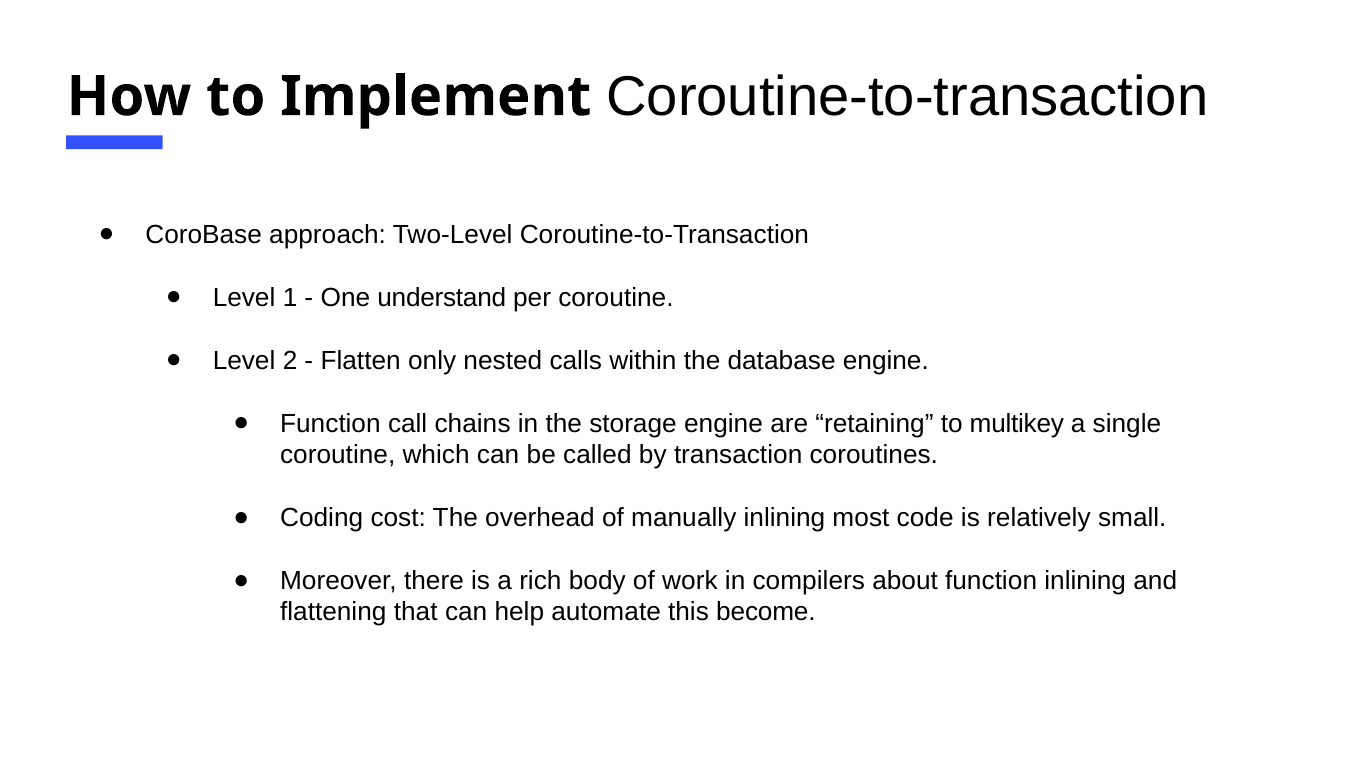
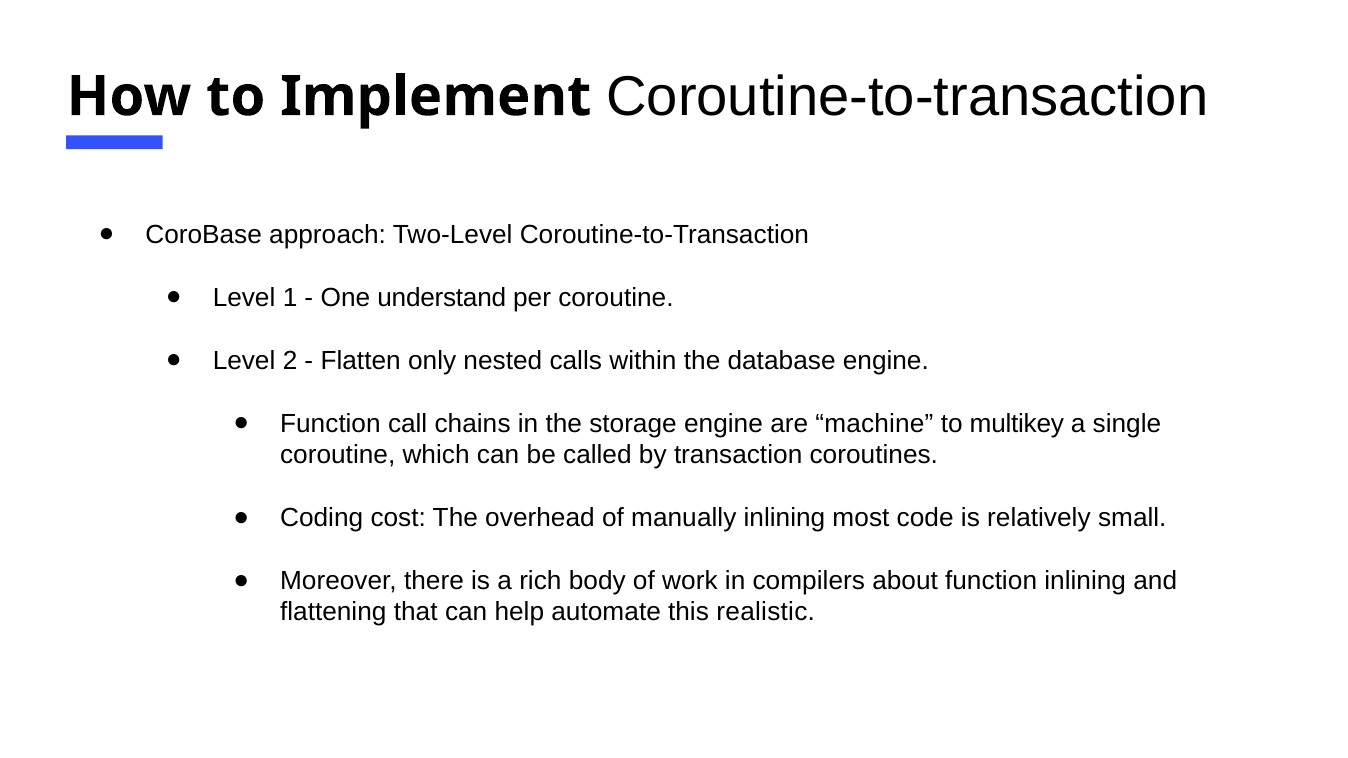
retaining: retaining -> machine (874, 424)
become: become -> realistic (766, 612)
